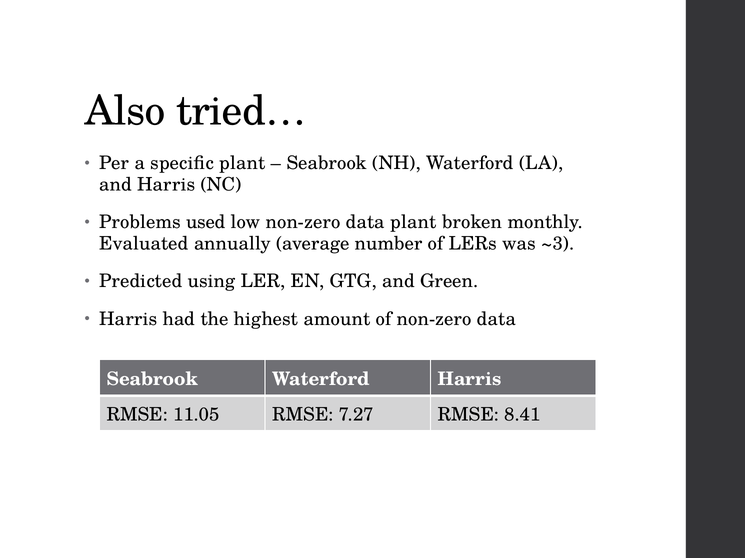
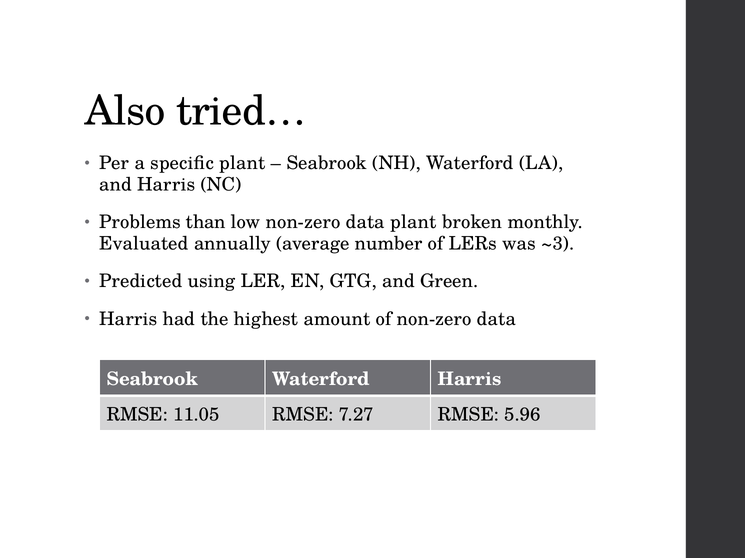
used: used -> than (206, 223)
8.41: 8.41 -> 5.96 (522, 415)
